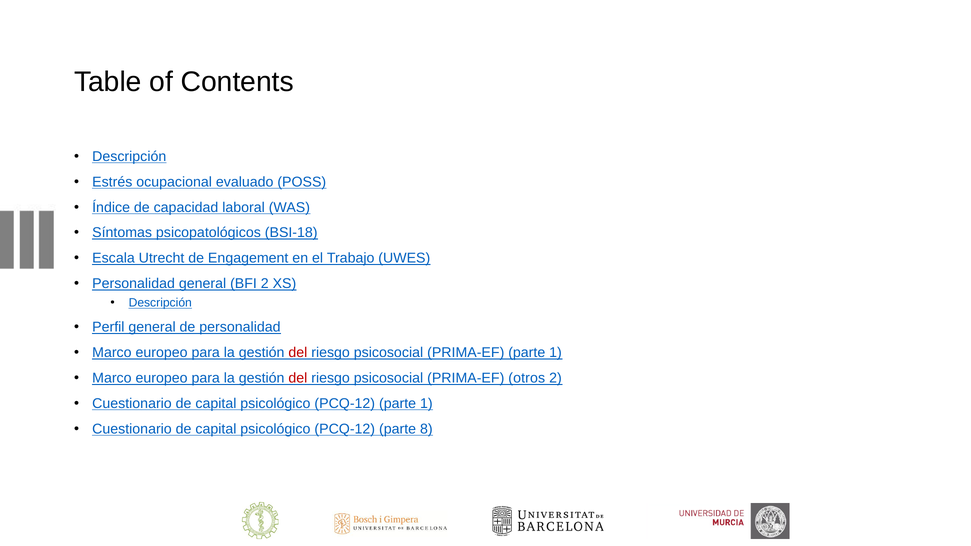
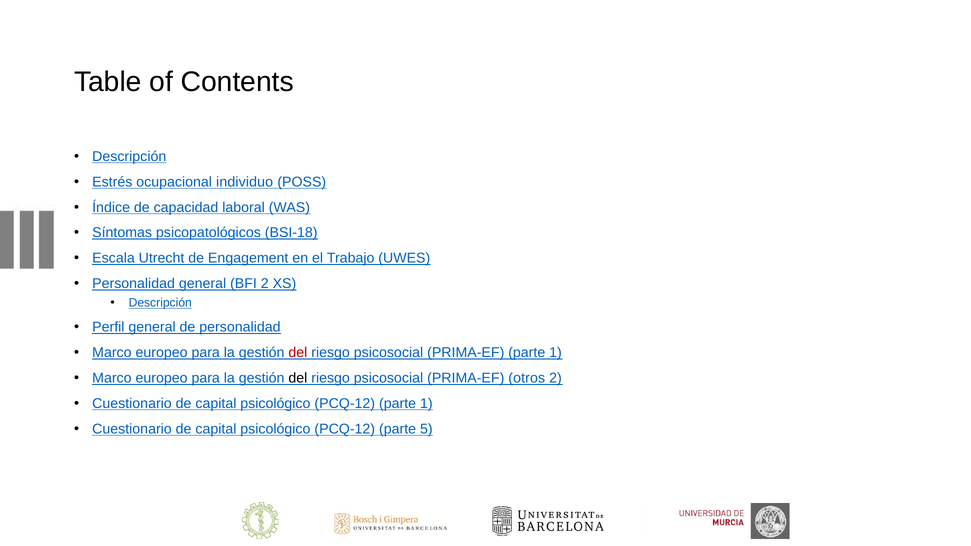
evaluado: evaluado -> individuo (245, 182)
del colour: red -> black (298, 378)
8: 8 -> 5 (426, 429)
